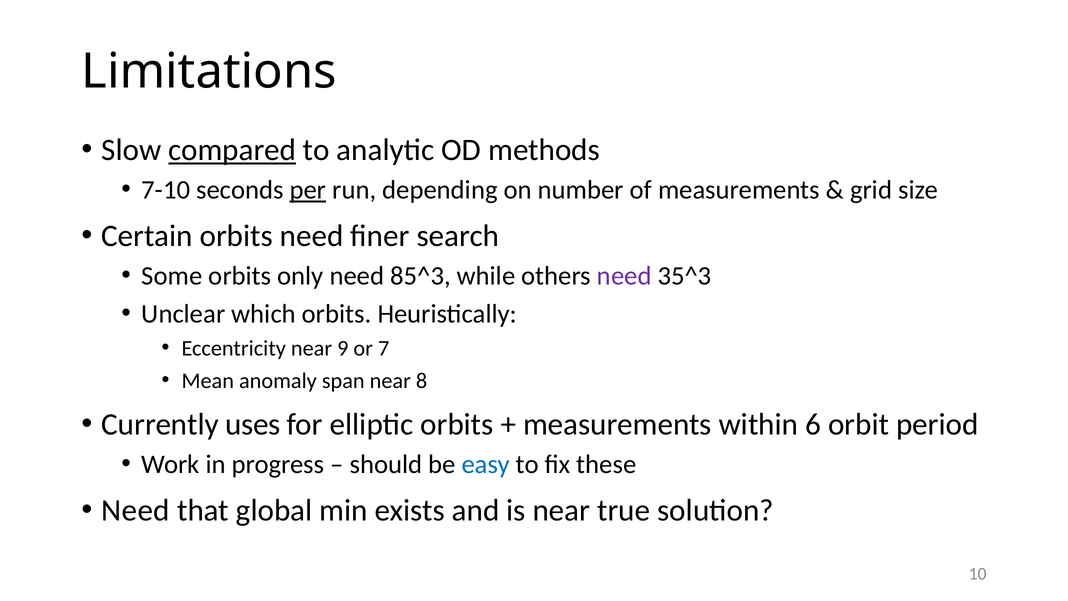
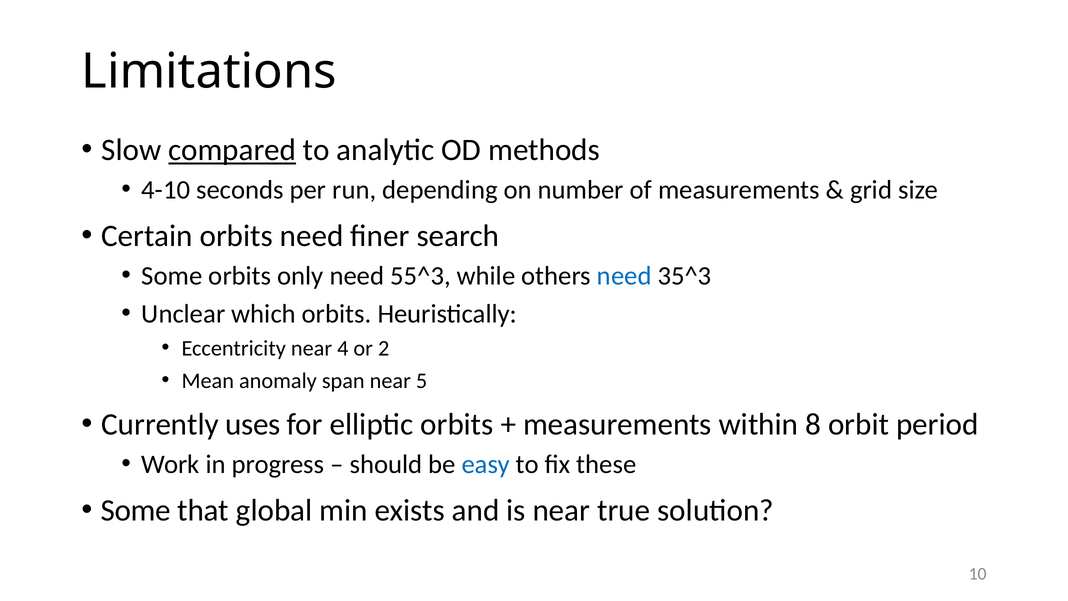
7-10: 7-10 -> 4-10 (166, 190)
per underline: present -> none (308, 190)
85^3: 85^3 -> 55^3 (420, 276)
need colour: purple -> blue (624, 276)
9: 9 -> 4 (343, 348)
7: 7 -> 2 (384, 348)
8: 8 -> 5 (422, 381)
6: 6 -> 8 (813, 424)
Need: Need -> Some (136, 510)
